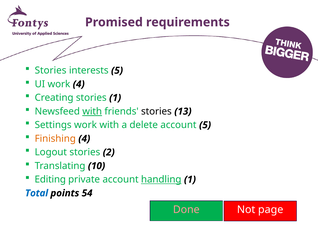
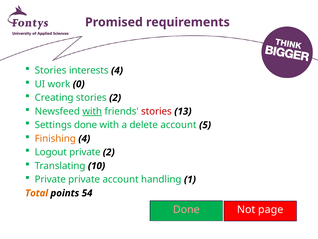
interests 5: 5 -> 4 (117, 70)
work 4: 4 -> 0 (79, 84)
stories 1: 1 -> 2 (115, 98)
stories colour: black -> red (156, 111)
Settings work: work -> done (86, 125)
Logout stories: stories -> private (85, 152)
Editing: Editing -> Private (50, 179)
handling underline: present -> none (161, 179)
Total colour: blue -> orange (37, 193)
